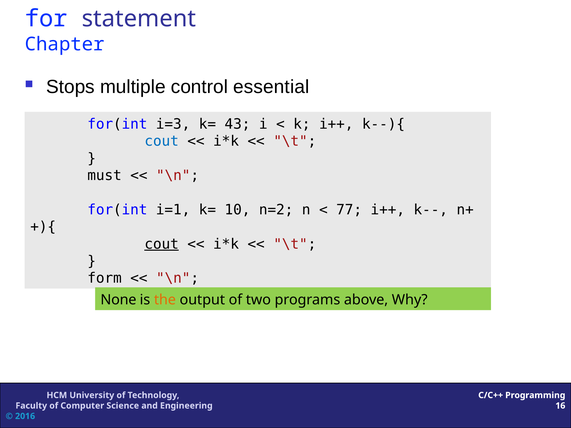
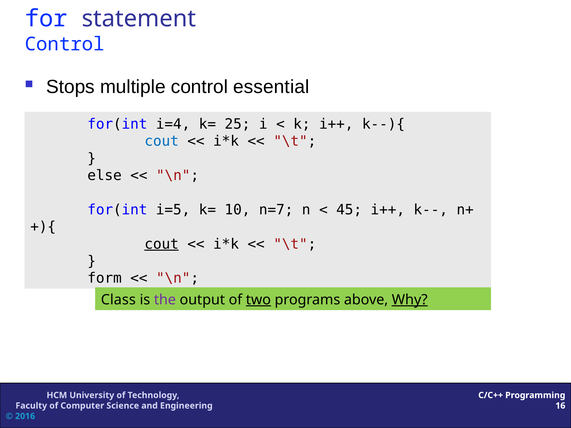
Chapter: Chapter -> Control (65, 44)
i=3: i=3 -> i=4 (173, 124)
43: 43 -> 25 (237, 124)
must: must -> else (105, 176)
i=1: i=1 -> i=5 (173, 210)
n=2: n=2 -> n=7 (276, 210)
77: 77 -> 45 (349, 210)
None: None -> Class (118, 300)
the colour: orange -> purple (165, 300)
two underline: none -> present (258, 300)
Why underline: none -> present (410, 300)
